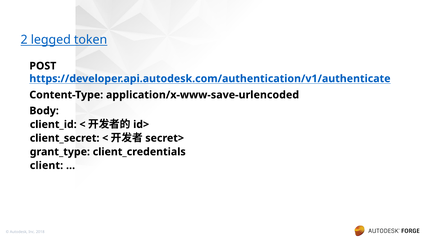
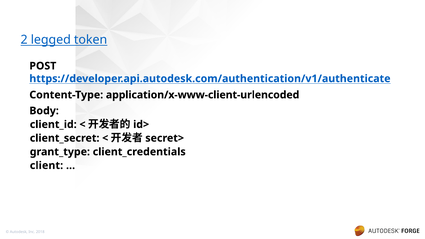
application/x-www-save-urlencoded: application/x-www-save-urlencoded -> application/x-www-client-urlencoded (203, 95)
